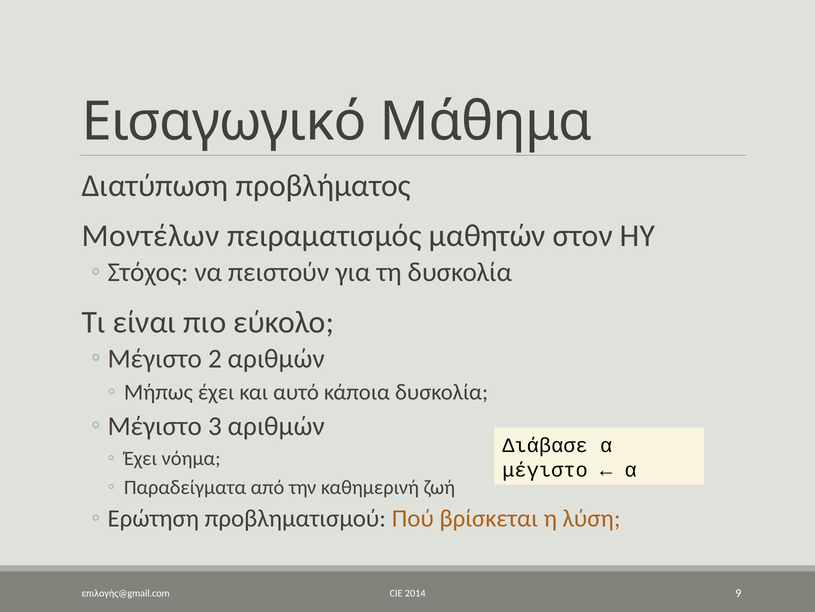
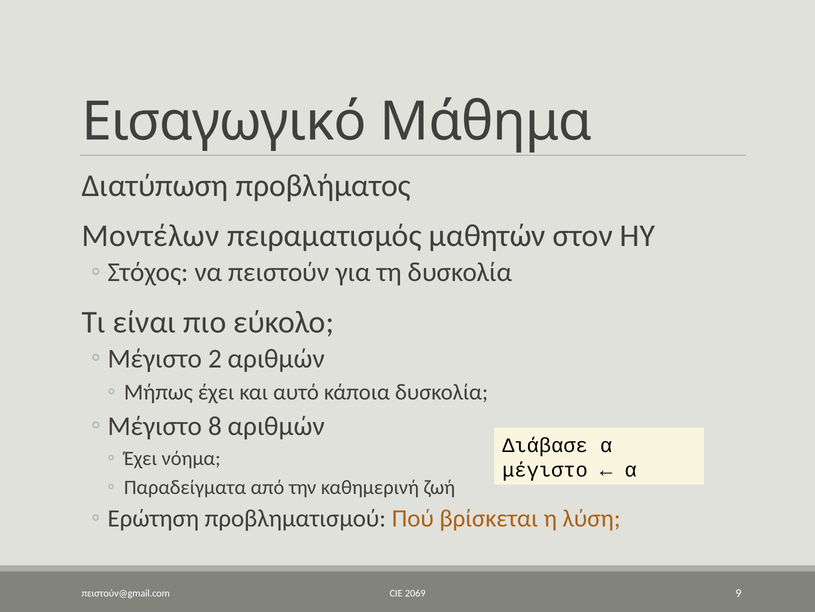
3: 3 -> 8 (215, 426)
επιλογής@gmail.com: επιλογής@gmail.com -> πειστούν@gmail.com (126, 593)
2014: 2014 -> 2069 (415, 593)
